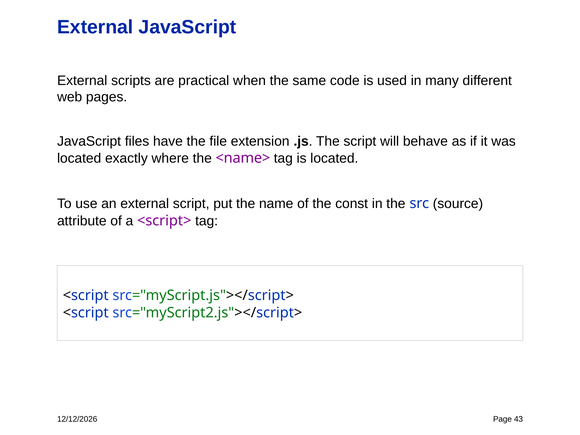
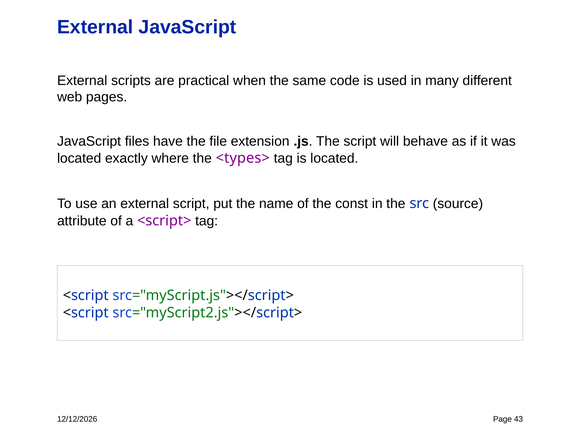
<name>: <name> -> <types> (243, 158)
